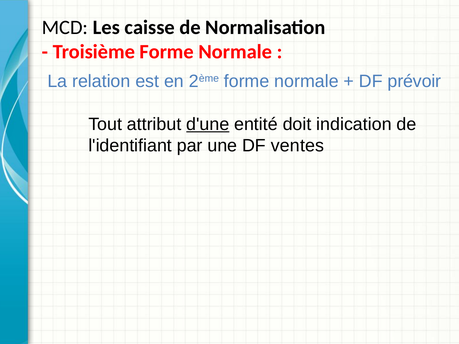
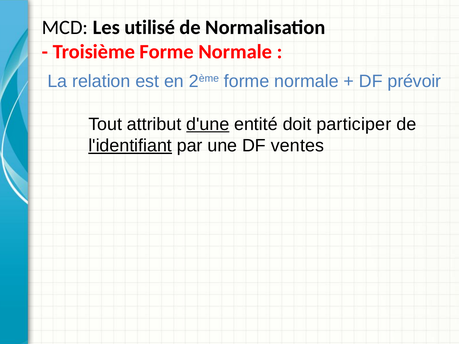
caisse: caisse -> utilisé (150, 27)
indication: indication -> participer (354, 124)
l'identifiant underline: none -> present (130, 146)
